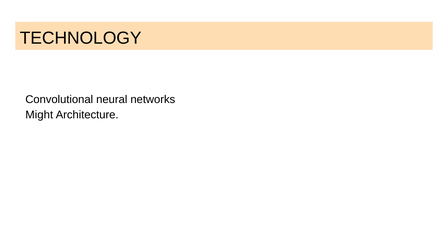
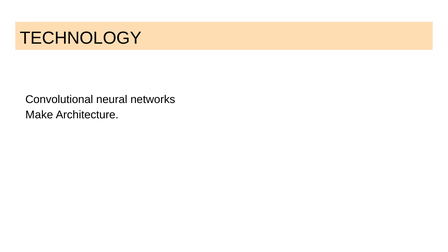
Might: Might -> Make (39, 115)
